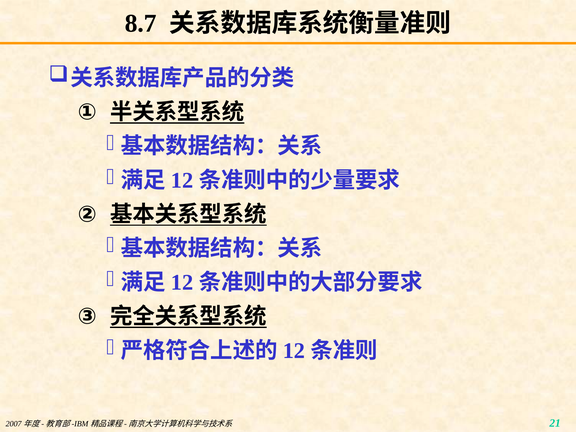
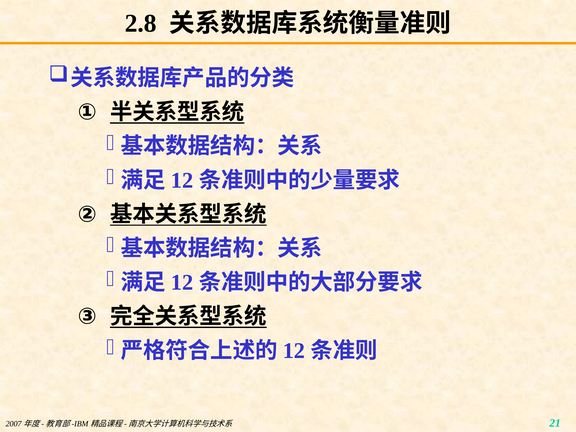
8.7: 8.7 -> 2.8 (141, 23)
